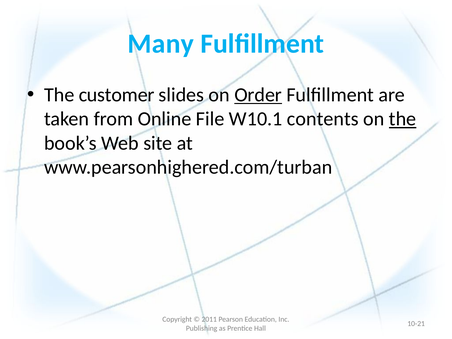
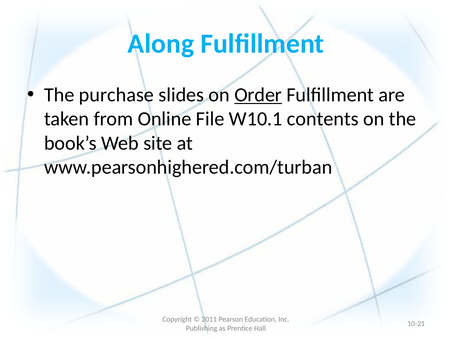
Many: Many -> Along (161, 44)
customer: customer -> purchase (116, 95)
the underline: present -> none (403, 119)
